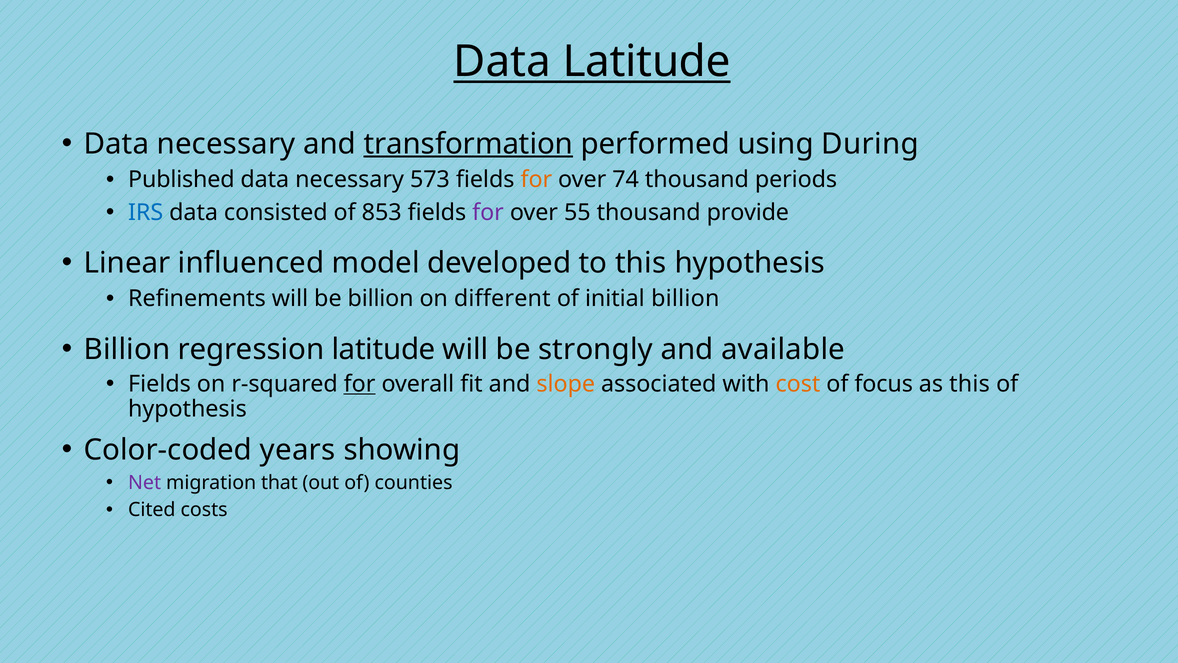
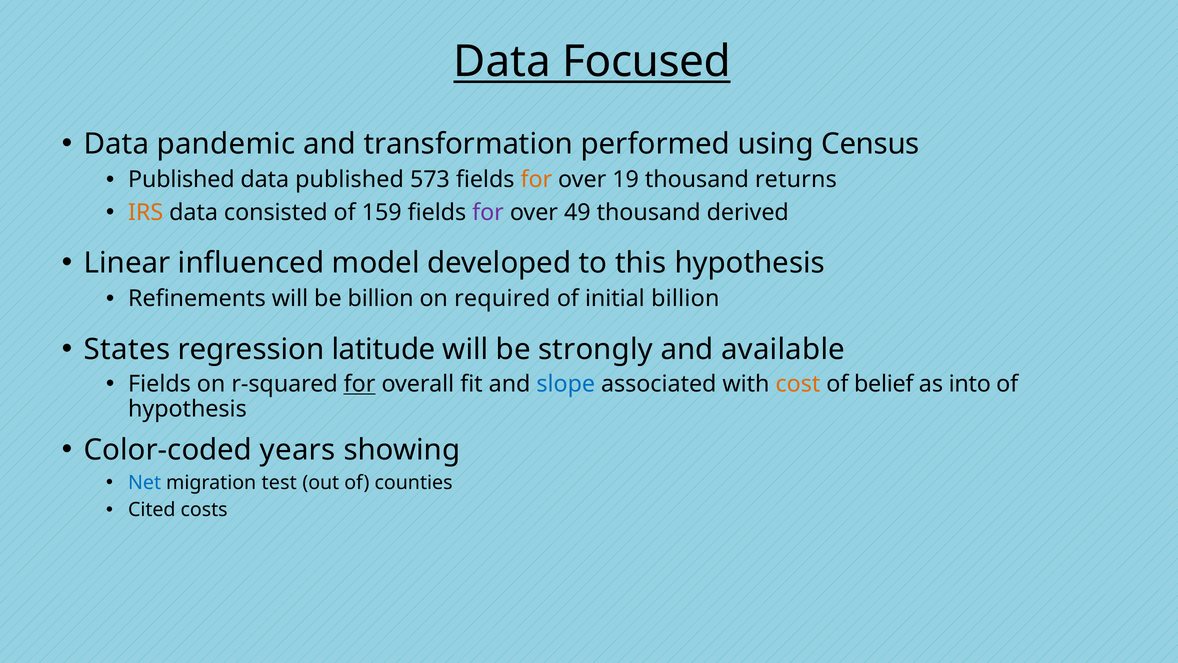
Data Latitude: Latitude -> Focused (647, 62)
necessary: necessary -> pandemic (226, 144)
transformation underline: present -> none (468, 144)
During: During -> Census (870, 144)
necessary: necessary -> published (350, 180)
74: 74 -> 19 (626, 180)
periods: periods -> returns (796, 180)
IRS colour: blue -> orange (146, 212)
853: 853 -> 159 (382, 212)
55: 55 -> 49 (577, 212)
provide: provide -> derived (748, 212)
different: different -> required (502, 299)
Billion: Billion -> States (127, 349)
slope colour: orange -> blue (566, 384)
focus: focus -> belief (884, 384)
as this: this -> into (970, 384)
Net colour: purple -> blue (145, 482)
that: that -> test (279, 482)
